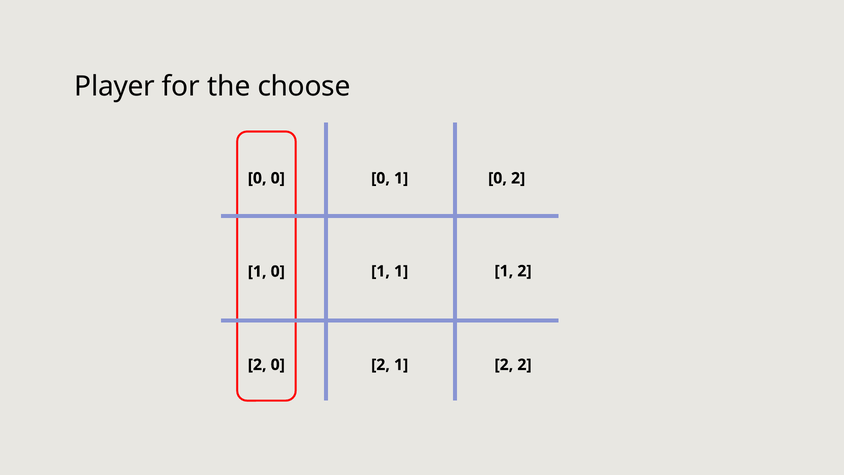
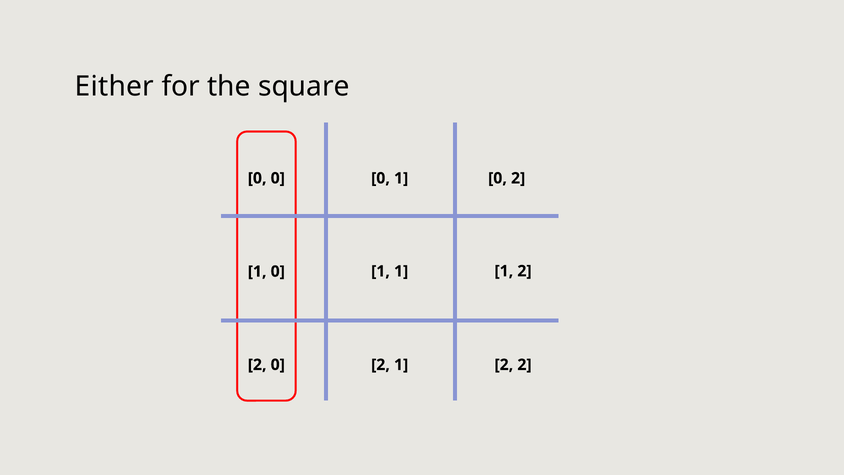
Player: Player -> Either (114, 86)
choose: choose -> square (304, 86)
